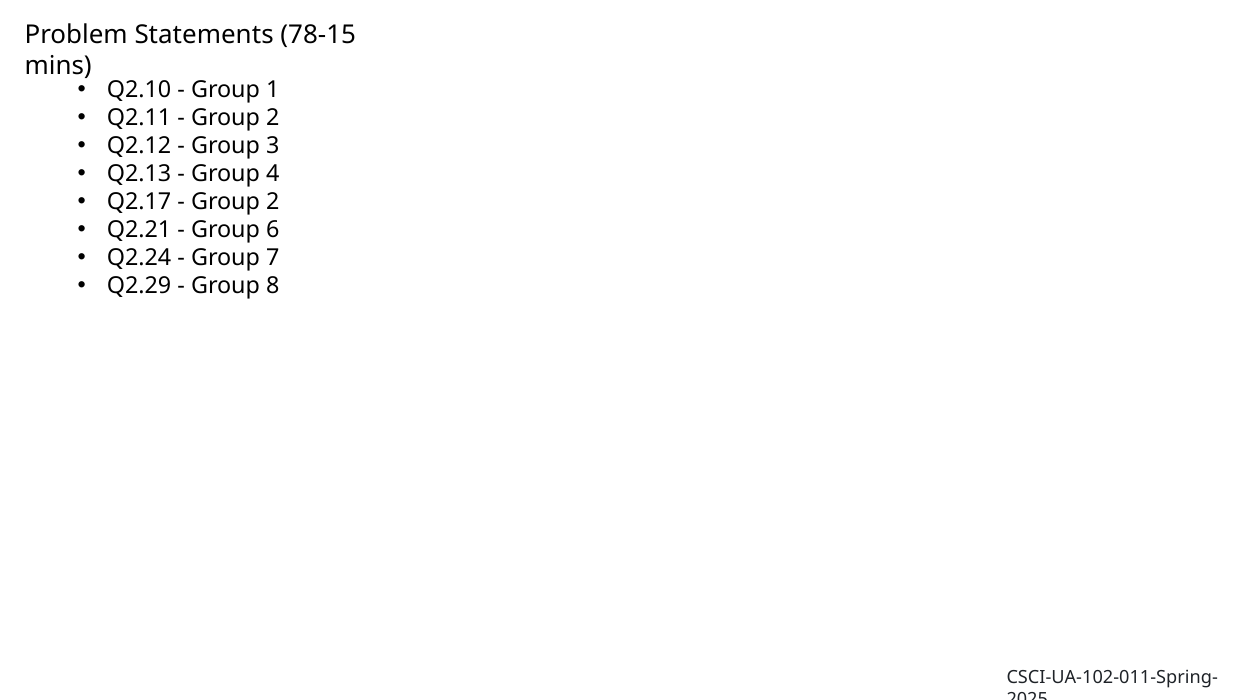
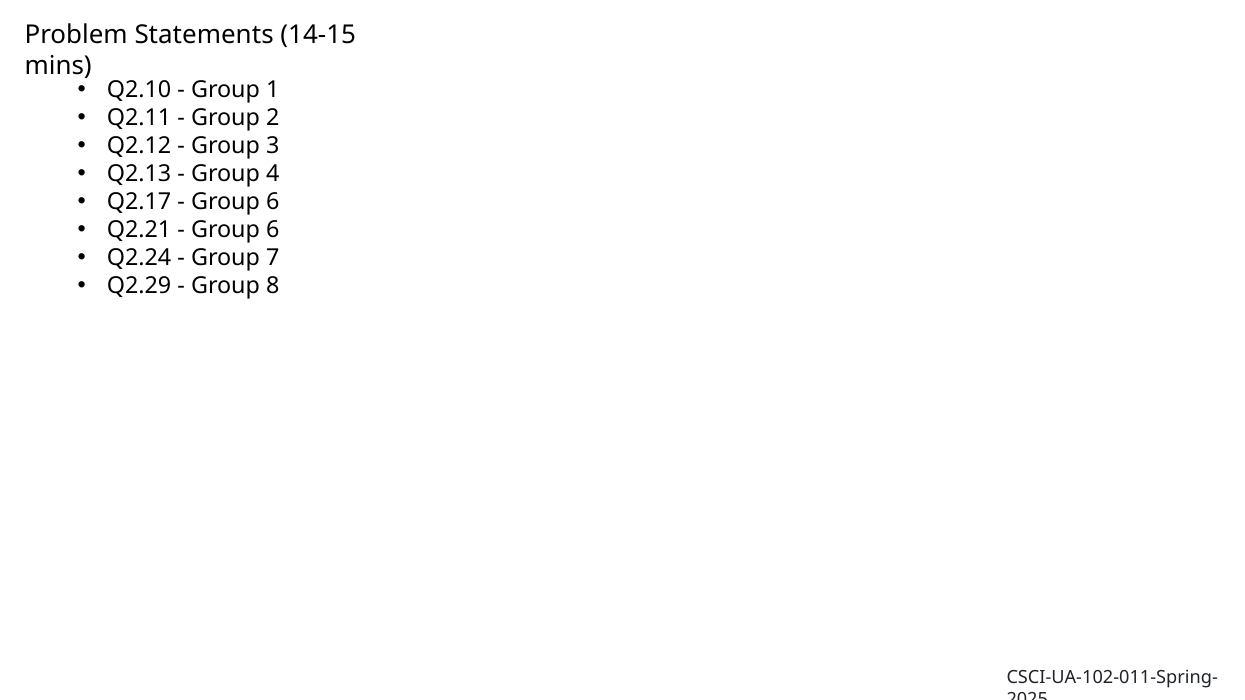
78-15: 78-15 -> 14-15 (318, 35)
2: 2 -> 6 (273, 202)
